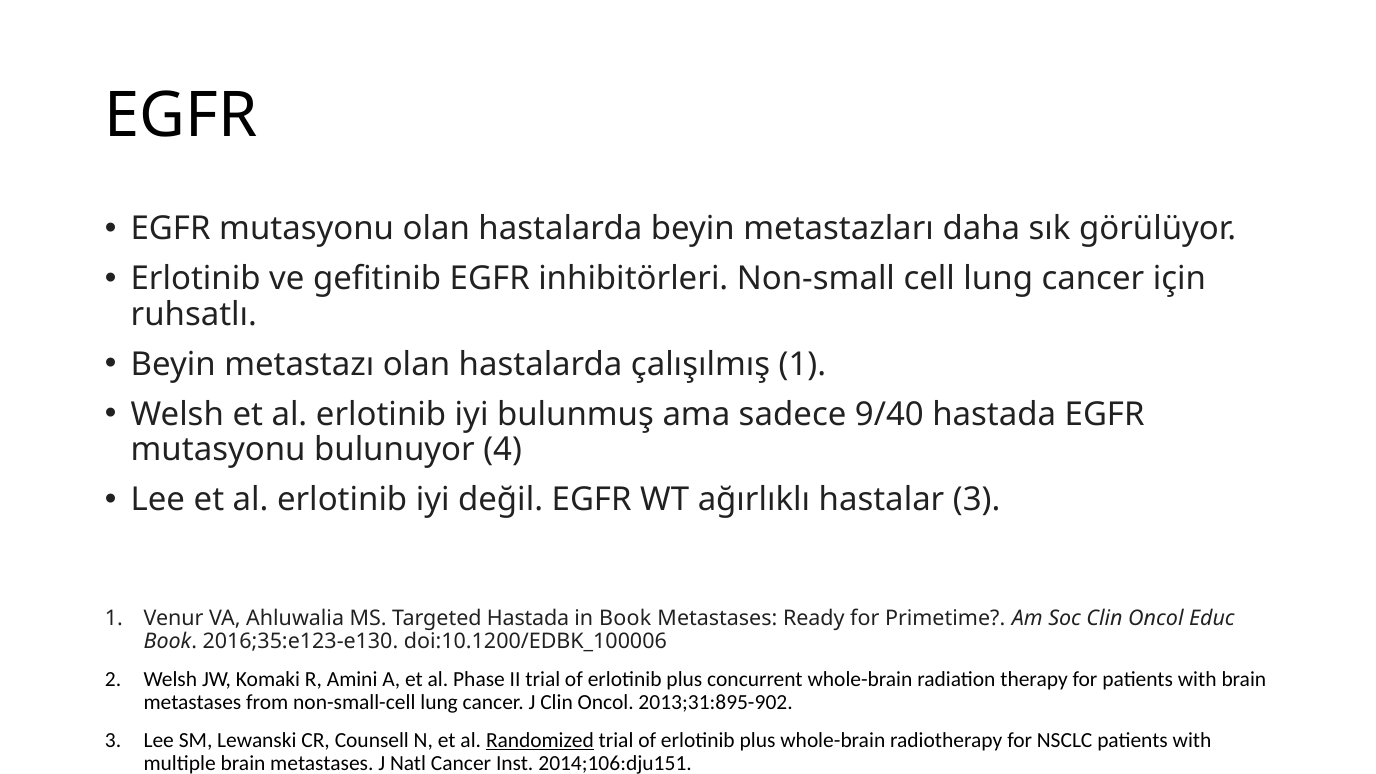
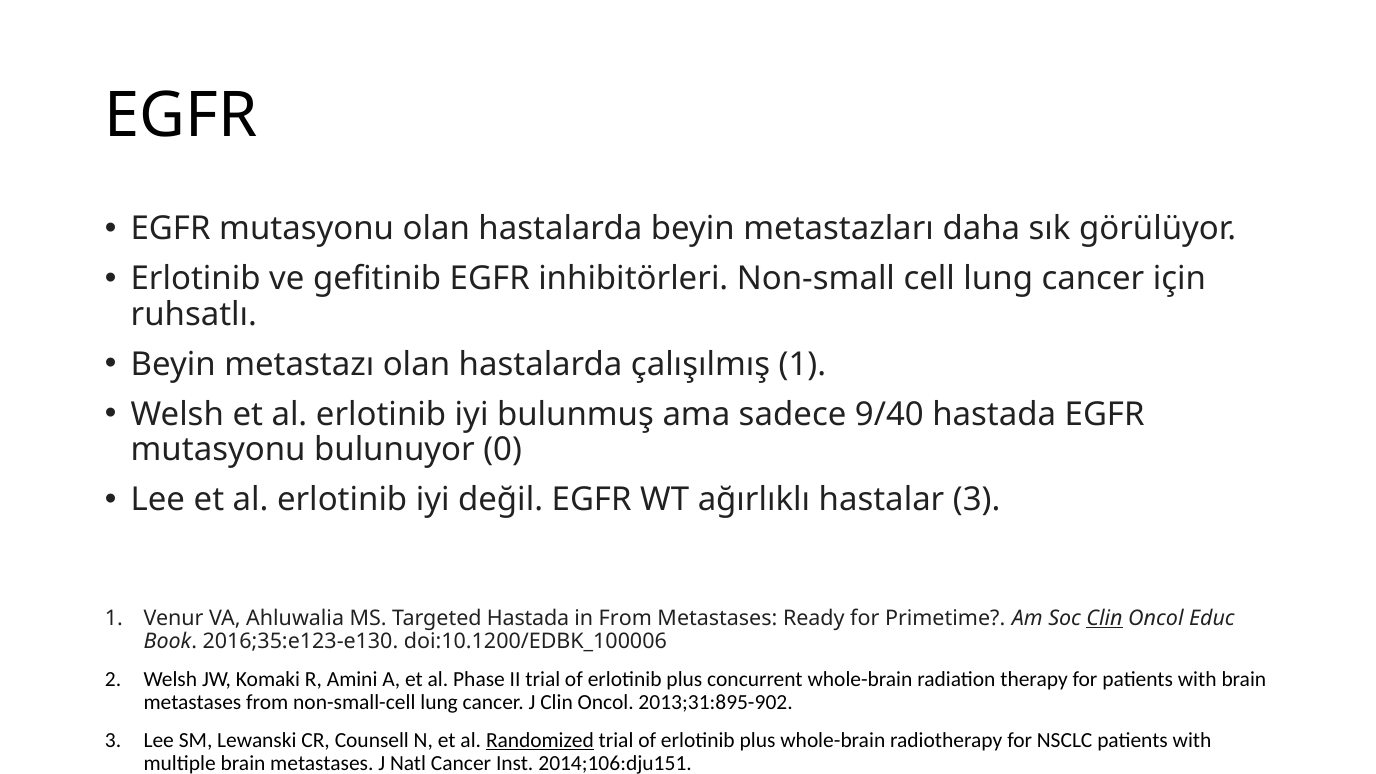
4: 4 -> 0 (503, 450)
in Book: Book -> From (625, 619)
Clin underline: none -> present (1105, 619)
